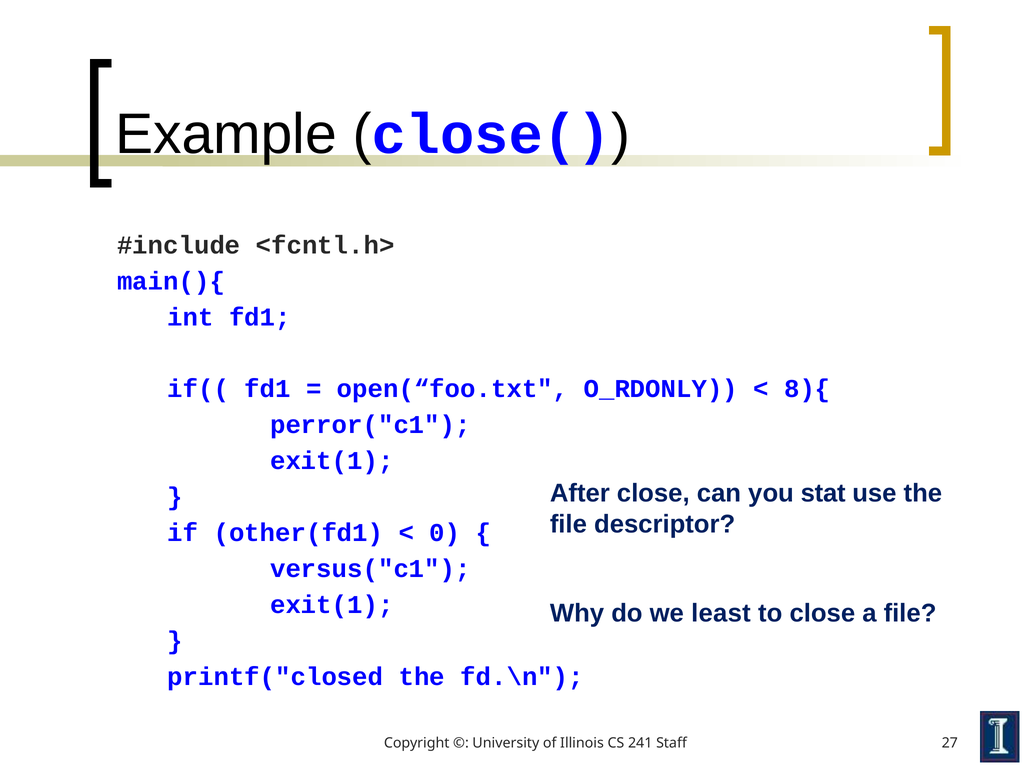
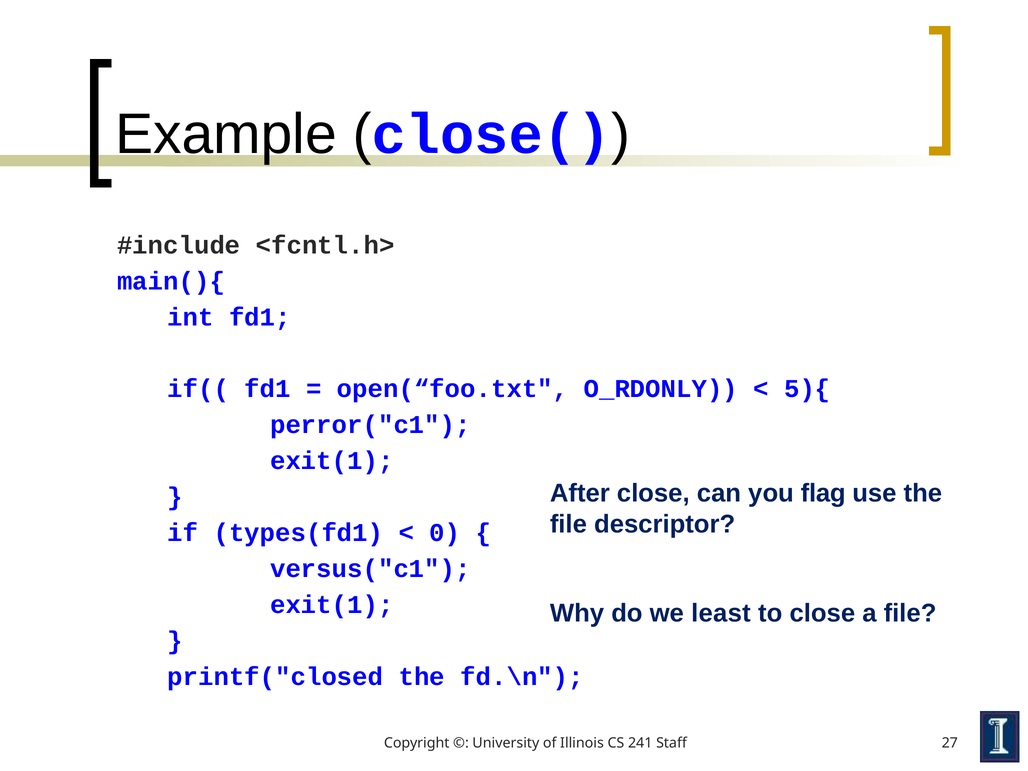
8){: 8){ -> 5){ (807, 389)
stat: stat -> flag (823, 493)
other(fd1: other(fd1 -> types(fd1 (298, 533)
